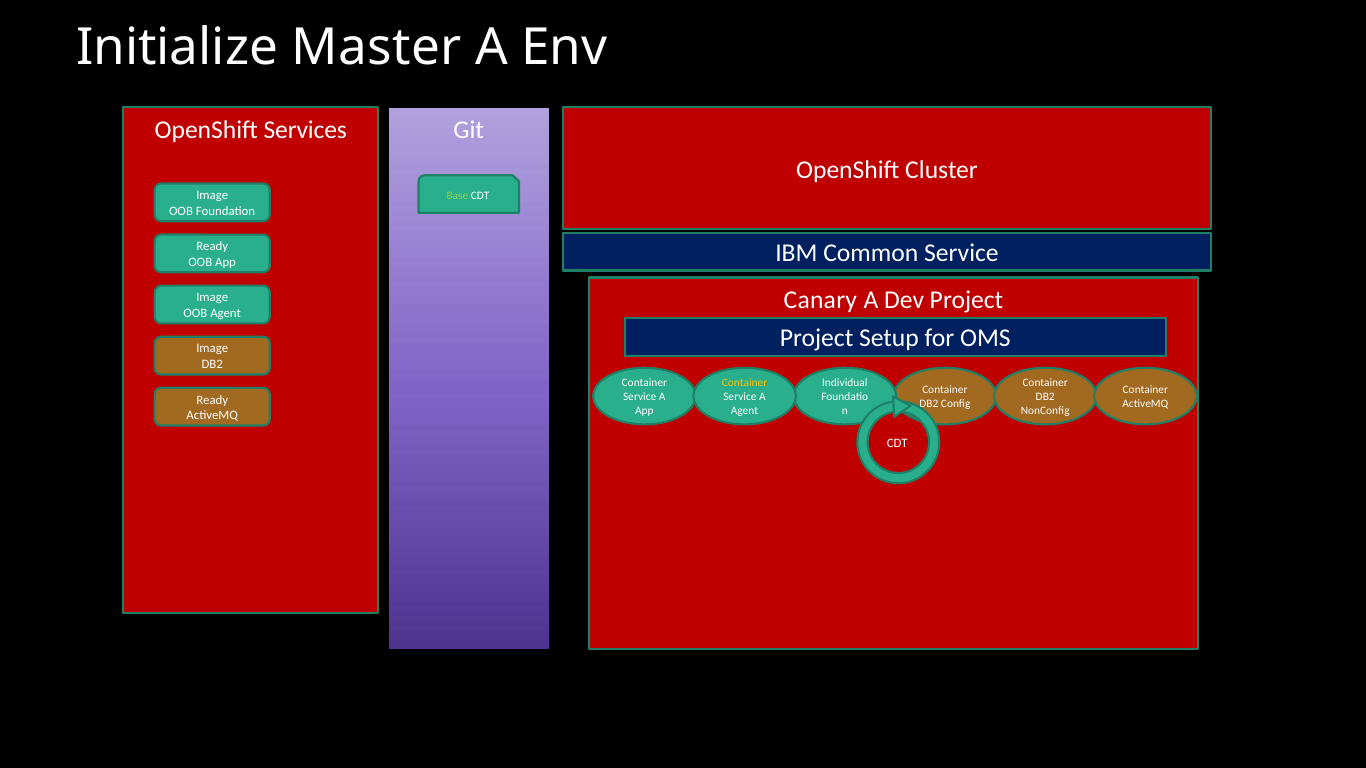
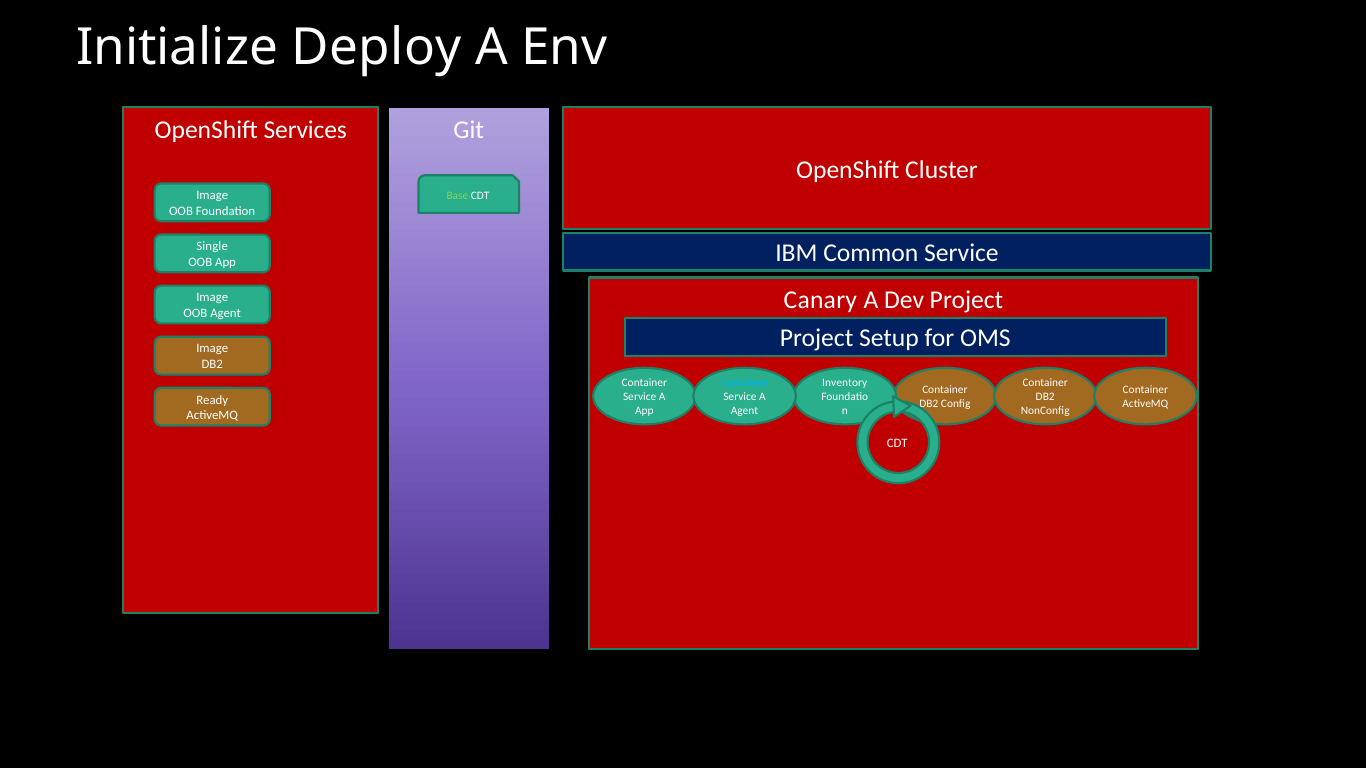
Master: Master -> Deploy (376, 48)
Ready: Ready -> Single (212, 247)
Container colour: yellow -> light blue (745, 383)
Individual: Individual -> Inventory (845, 383)
